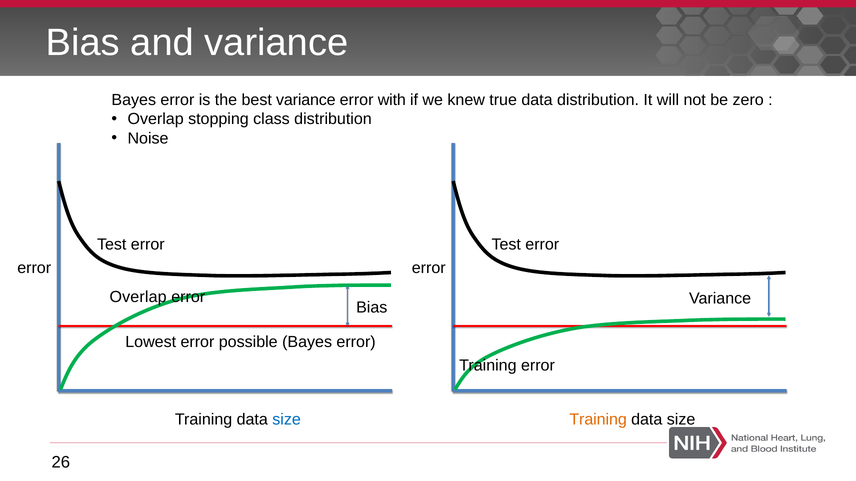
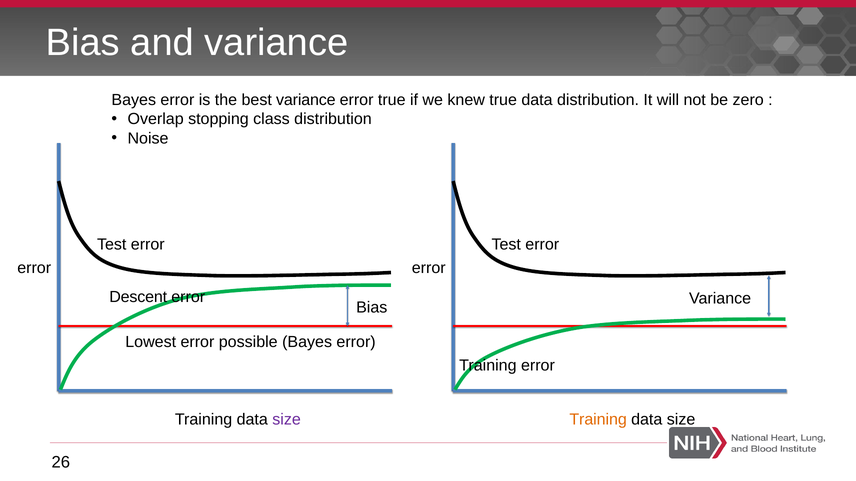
error with: with -> true (392, 100)
Overlap: Overlap -> Descent (138, 297)
size colour: blue -> purple (287, 420)
